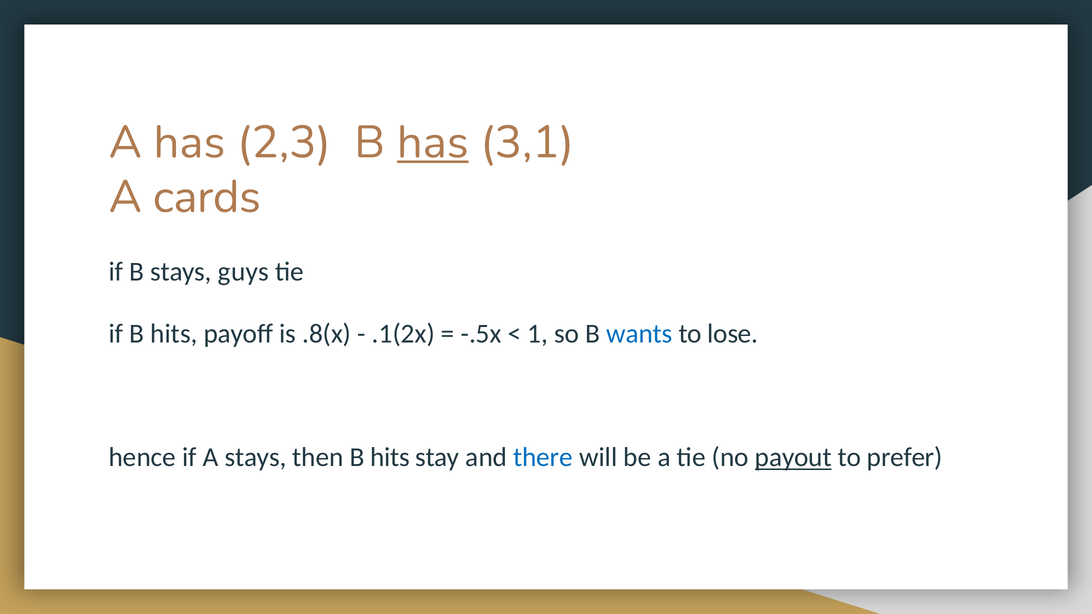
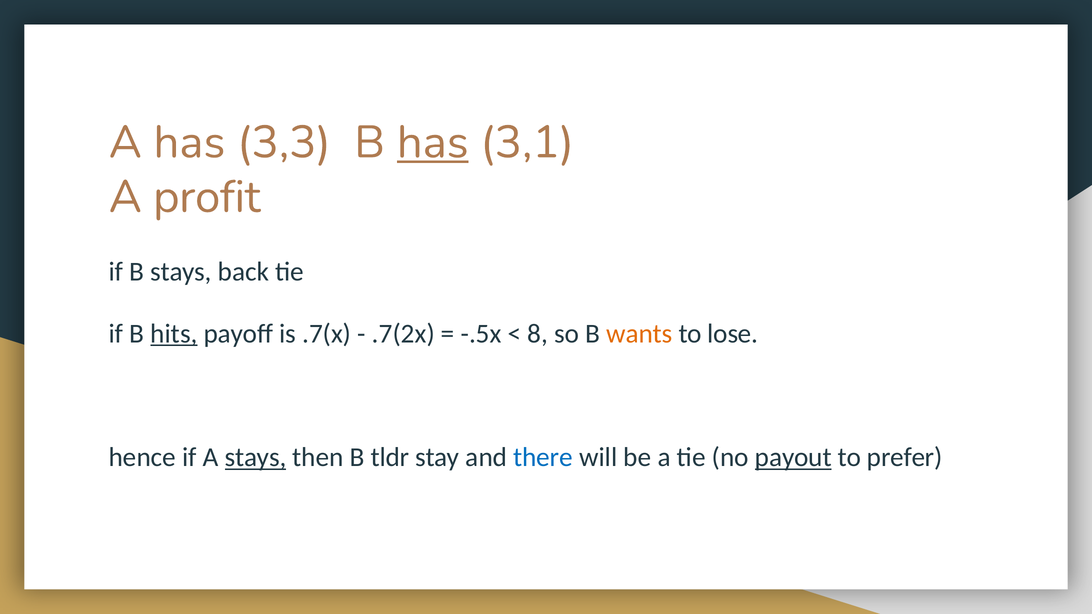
2,3: 2,3 -> 3,3 (284, 142)
cards: cards -> profit (207, 197)
guys: guys -> back (244, 272)
hits underline: none -> present (174, 334)
.8(x: .8(x -> .7(x (327, 334)
.1(2x: .1(2x -> .7(2x (403, 334)
1: 1 -> 8 (538, 334)
wants colour: blue -> orange (640, 334)
stays underline: none -> present (256, 458)
then B hits: hits -> tldr (390, 458)
